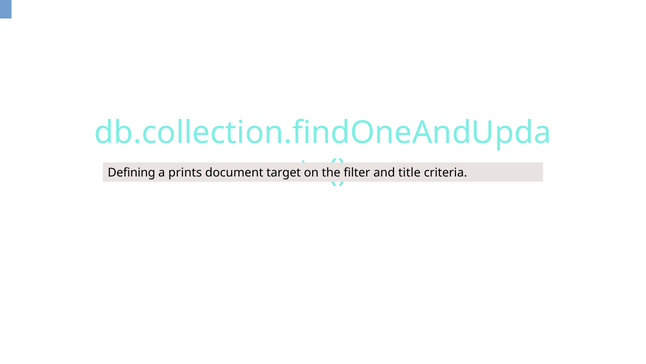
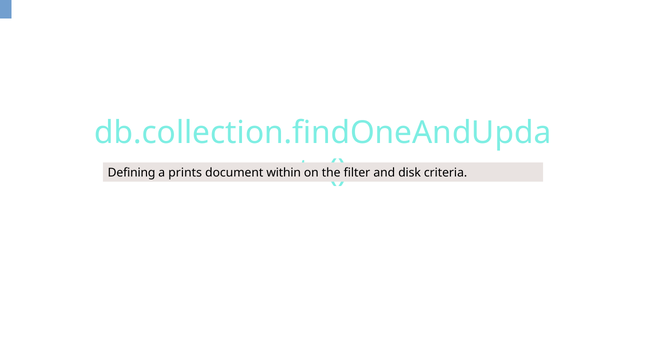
target: target -> within (284, 173)
title: title -> disk (410, 173)
